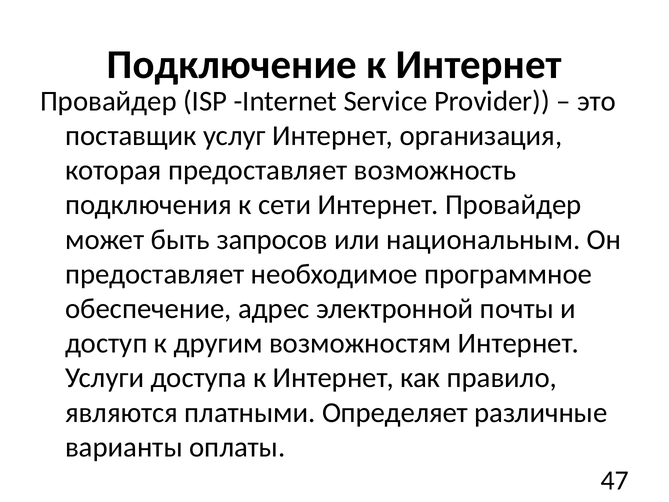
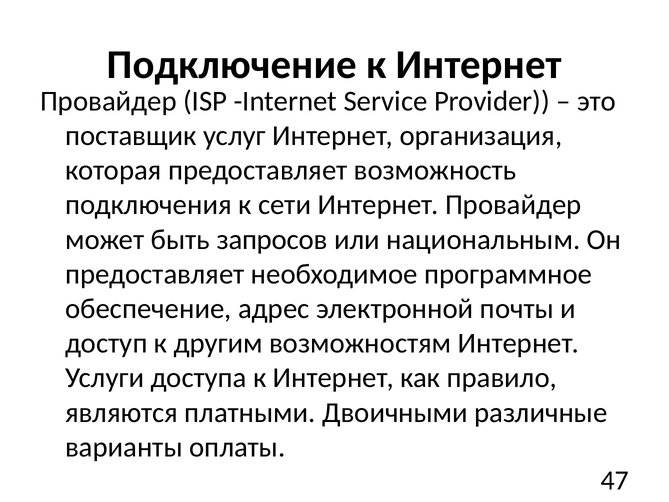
Определяет: Определяет -> Двоичными (395, 412)
